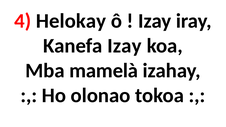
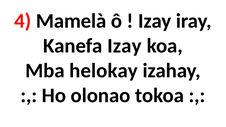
Helokay: Helokay -> Mamelà (71, 21)
mamelà: mamelà -> helokay (104, 71)
